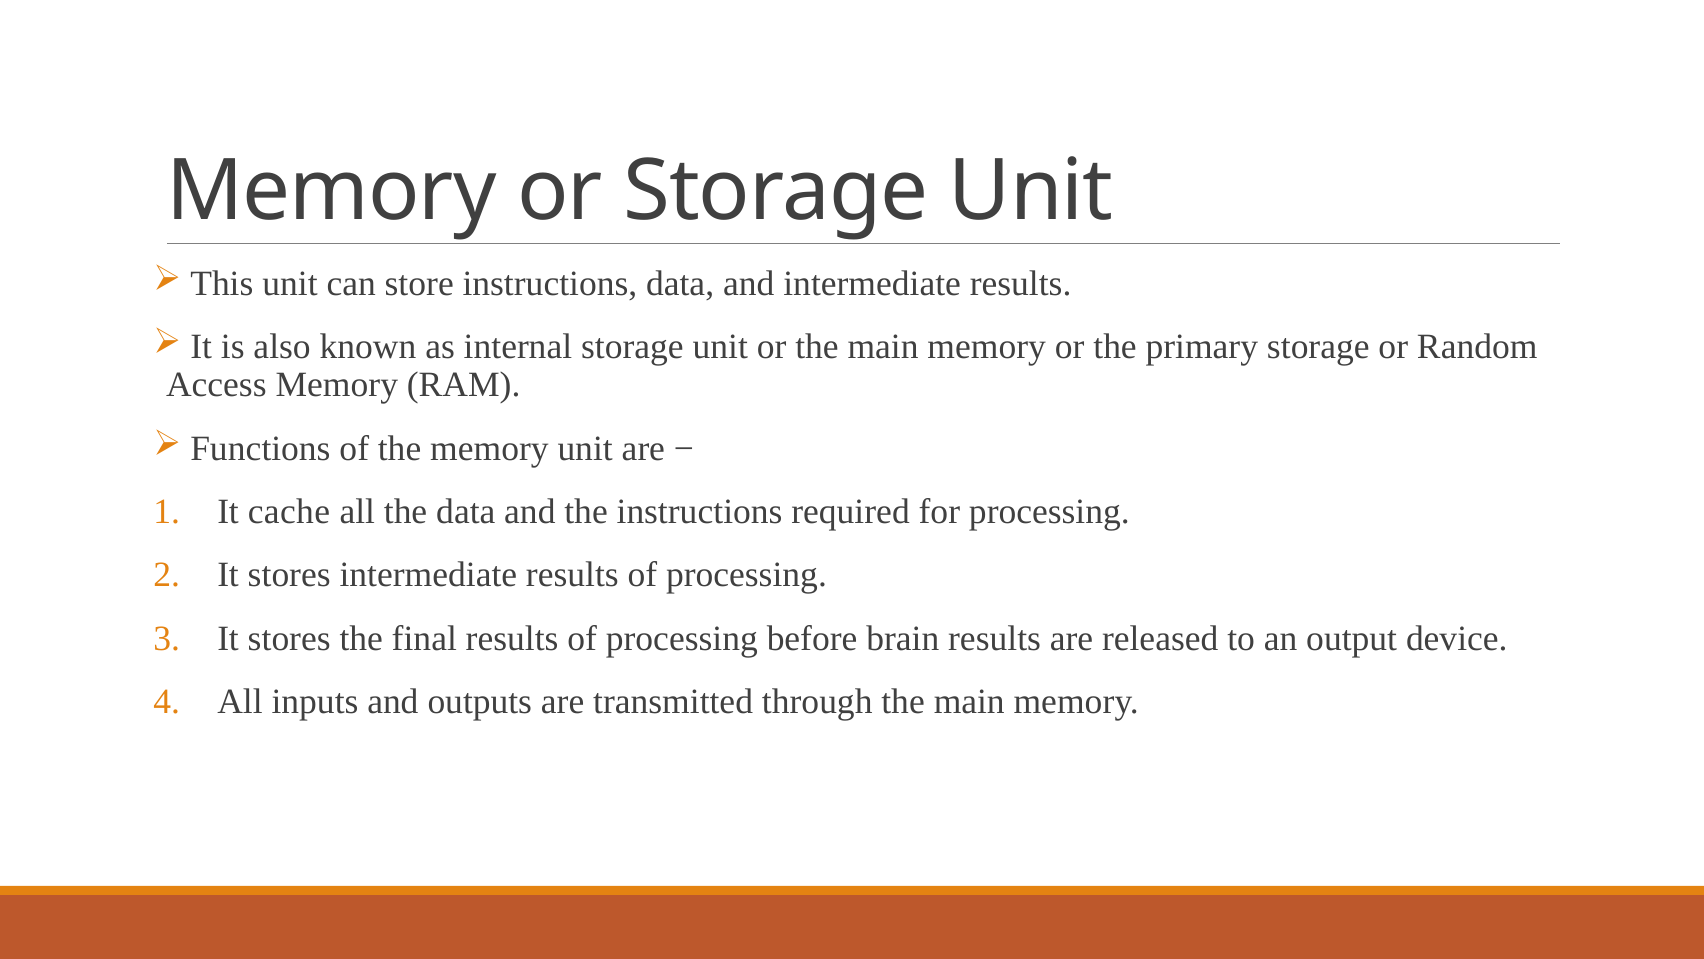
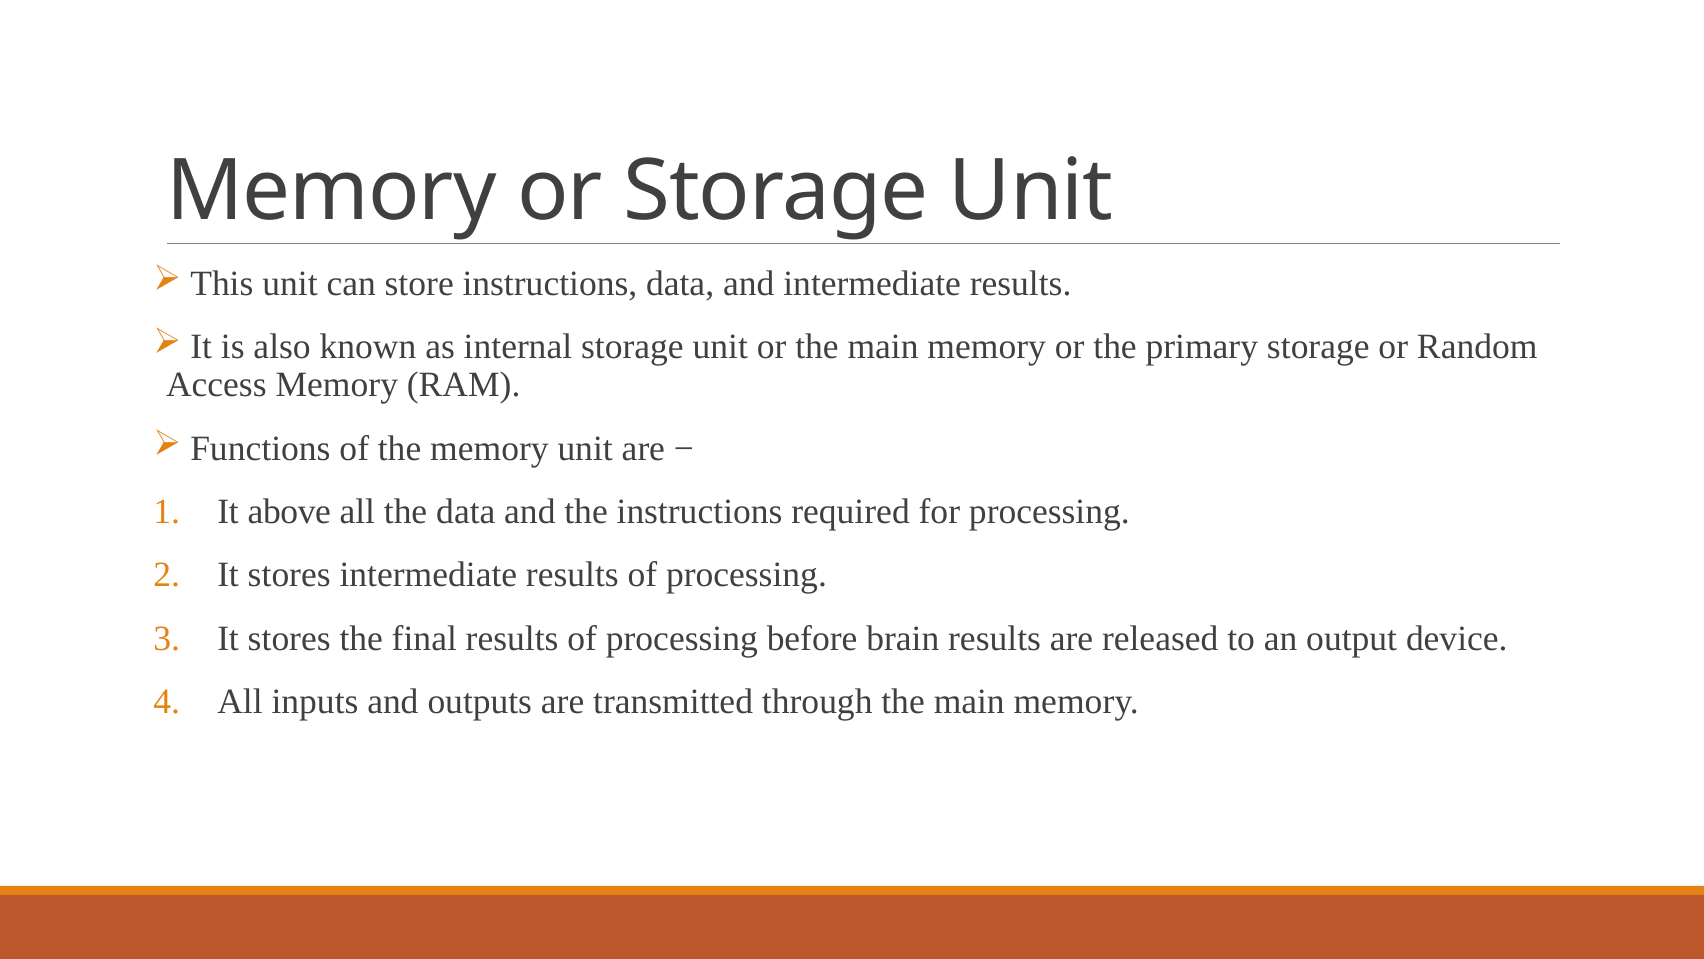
cache: cache -> above (289, 511)
